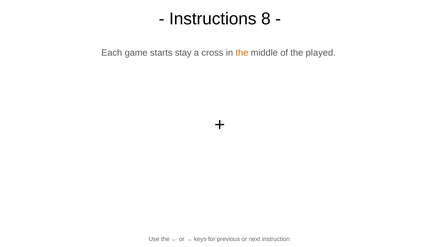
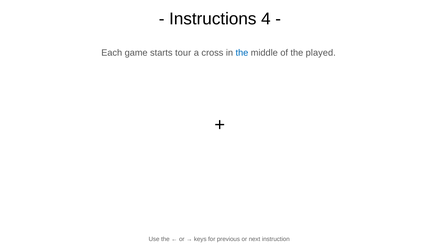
8: 8 -> 4 (266, 19)
stay: stay -> tour (183, 53)
the colour: orange -> blue (242, 53)
